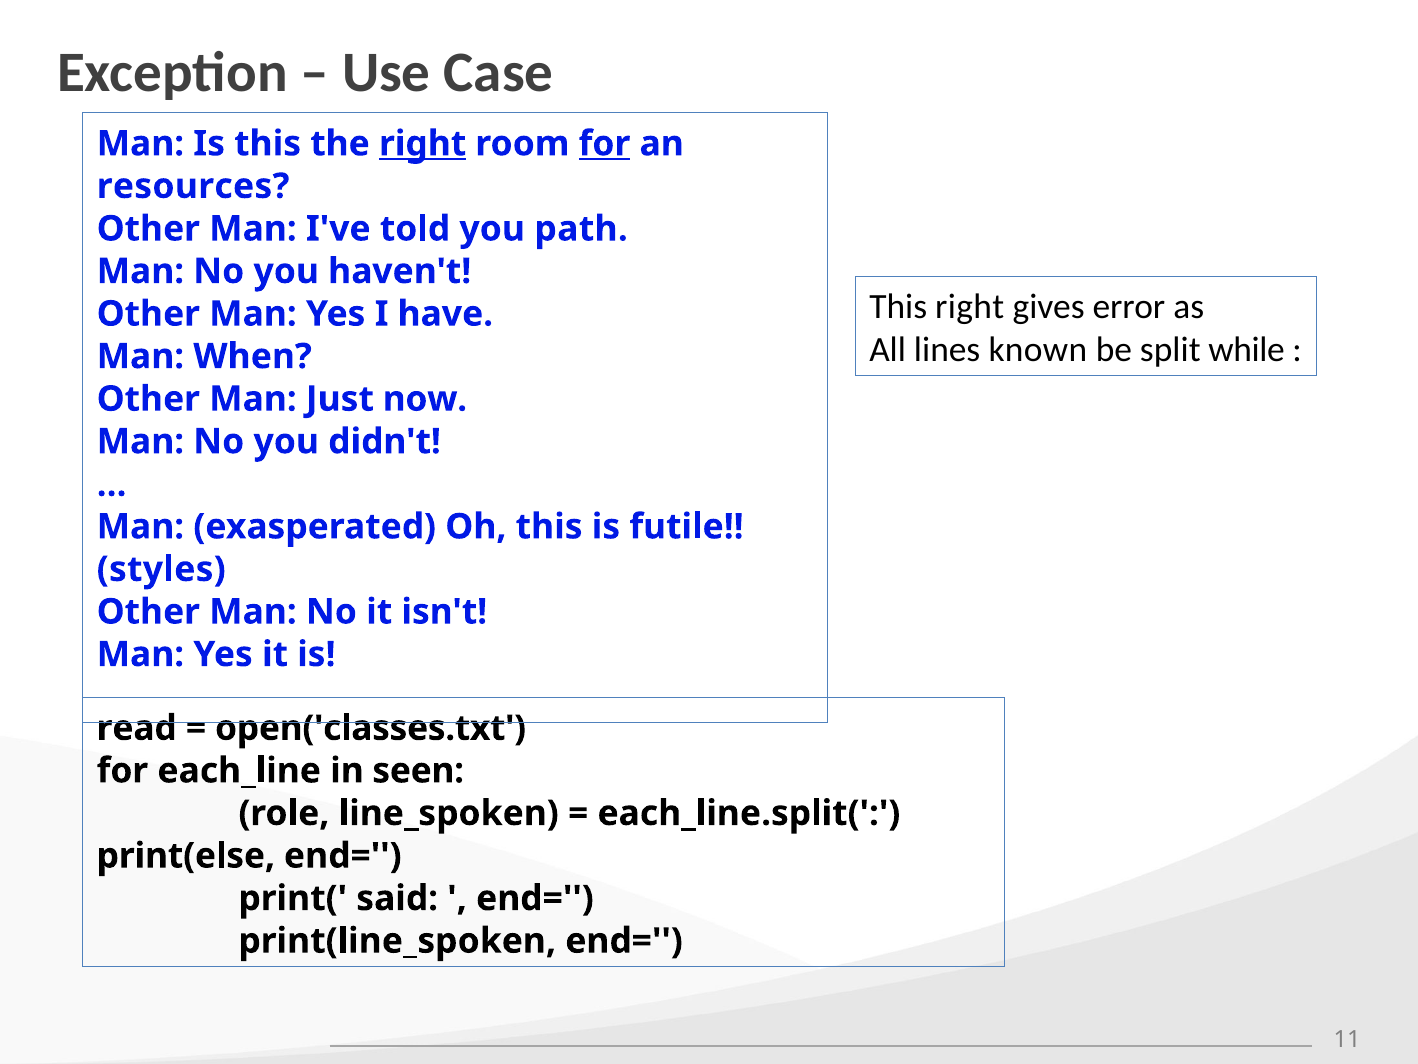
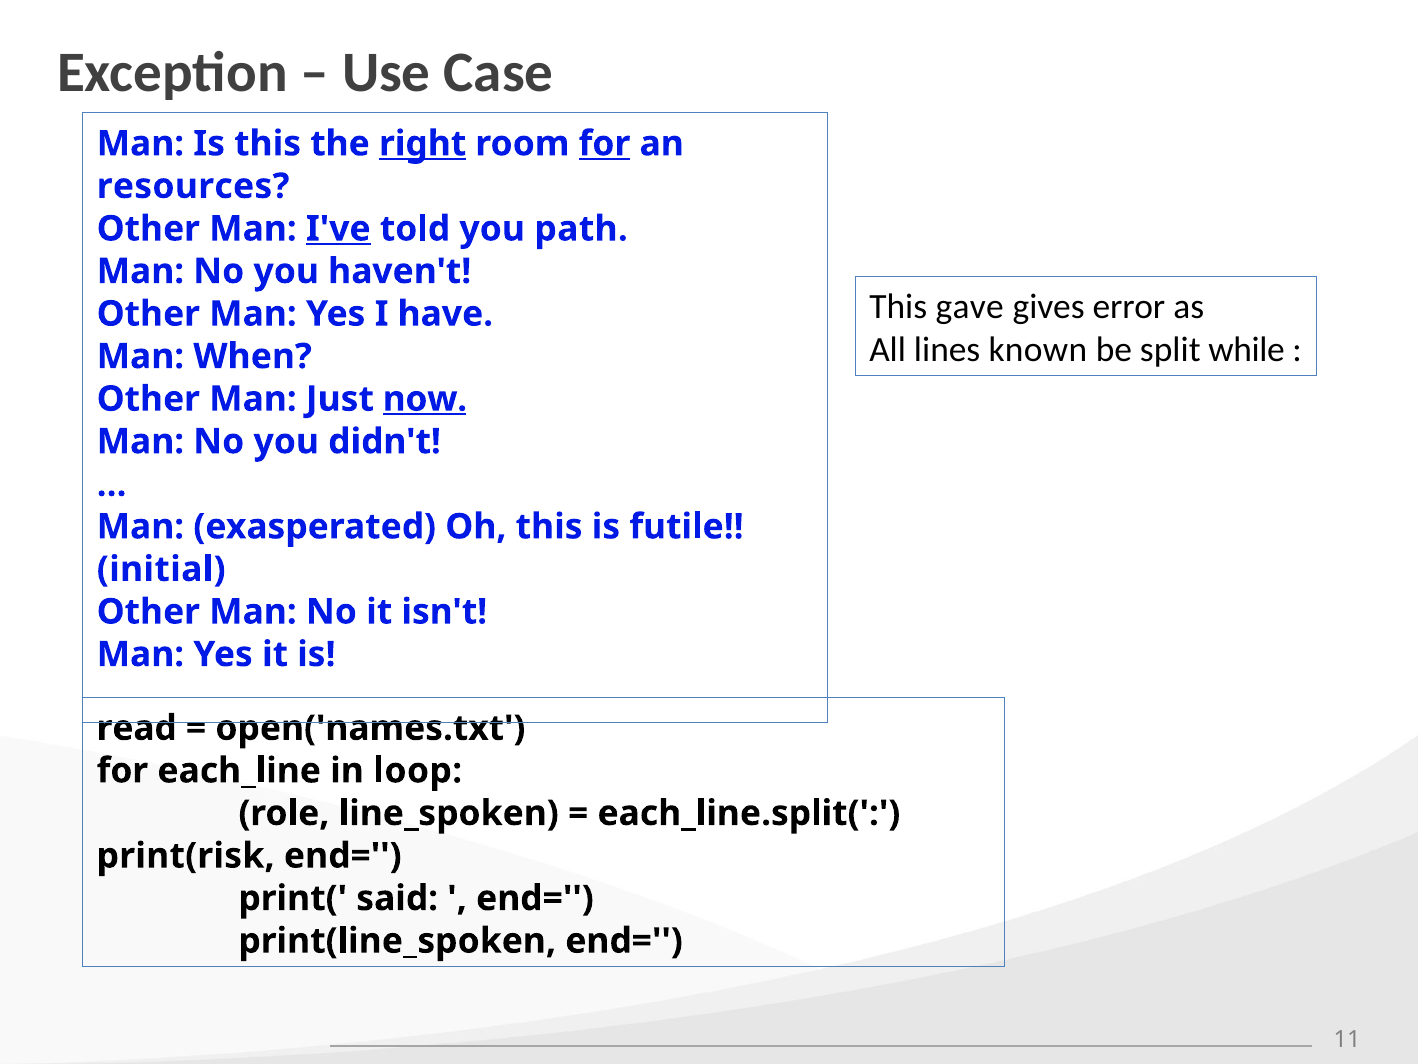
I've underline: none -> present (338, 229)
This right: right -> gave (970, 307)
now underline: none -> present (425, 399)
styles: styles -> initial (161, 569)
open('classes.txt: open('classes.txt -> open('names.txt (370, 728)
seen: seen -> loop (418, 770)
print(else: print(else -> print(risk (186, 855)
